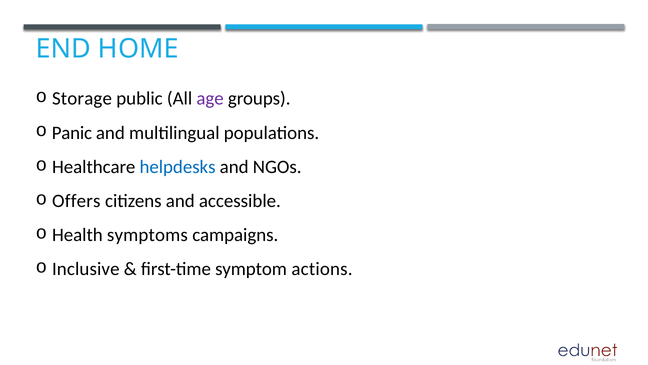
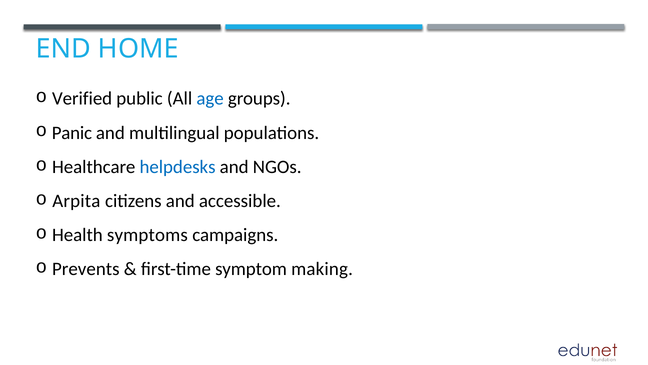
Storage: Storage -> Verified (82, 99)
age colour: purple -> blue (210, 99)
Offers: Offers -> Arpita (76, 201)
Inclusive: Inclusive -> Prevents (86, 269)
actions: actions -> making (322, 269)
